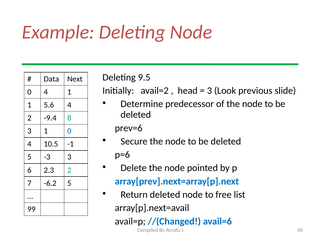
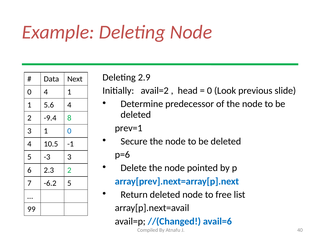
9.5: 9.5 -> 2.9 (144, 77)
3: 3 -> 0 (209, 91)
prev=6: prev=6 -> prev=1 (129, 128)
